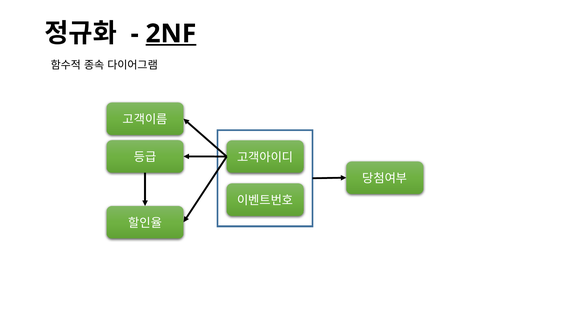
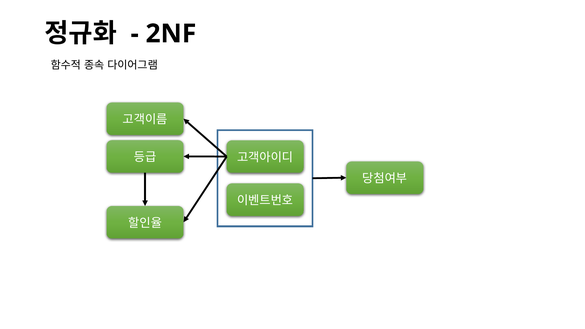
2NF underline: present -> none (171, 34)
